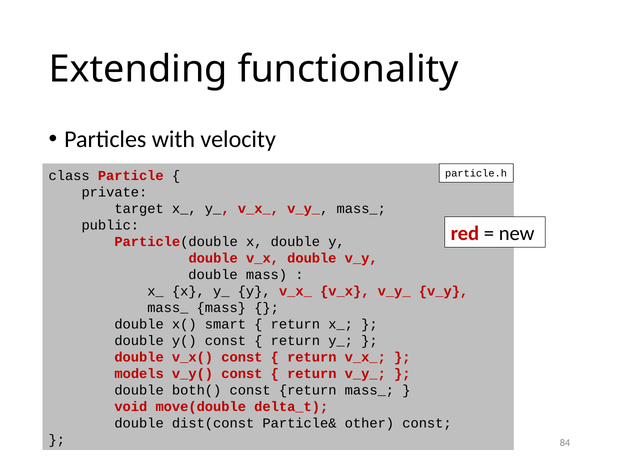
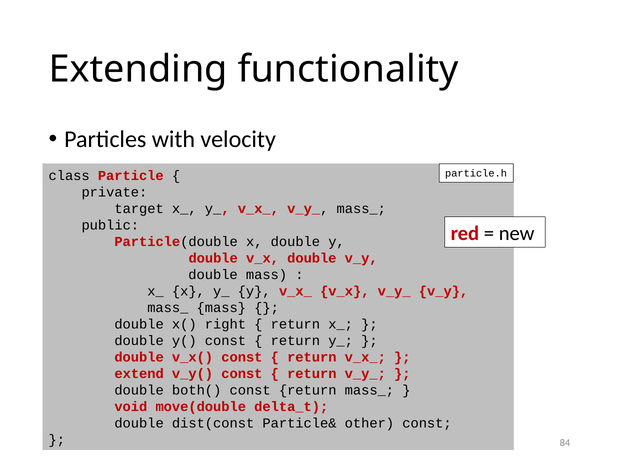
smart: smart -> right (225, 324)
models: models -> extend (139, 374)
